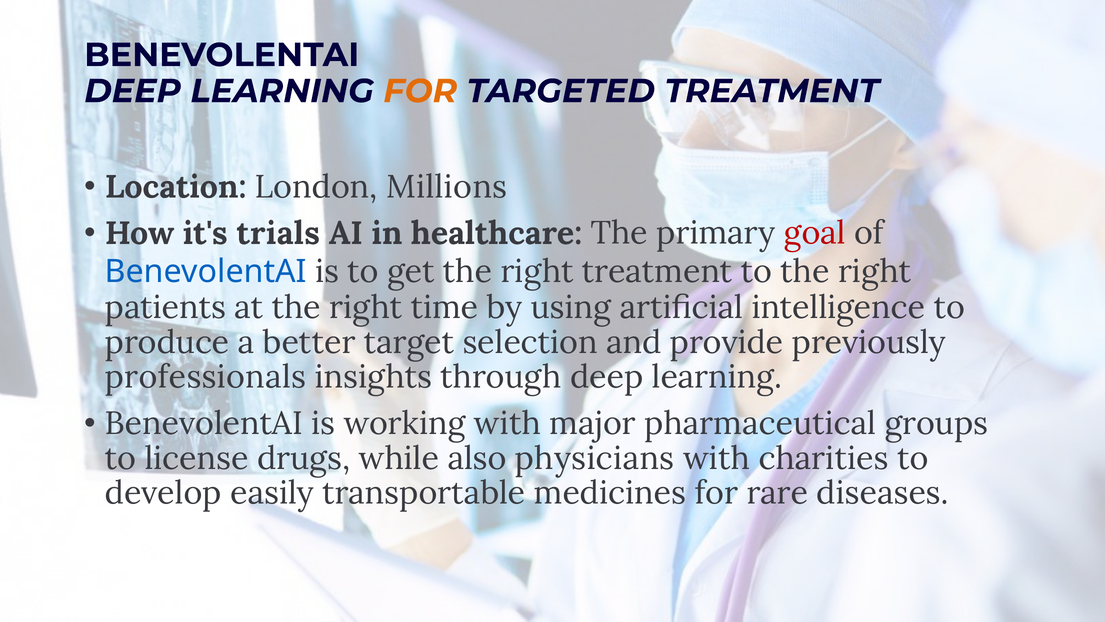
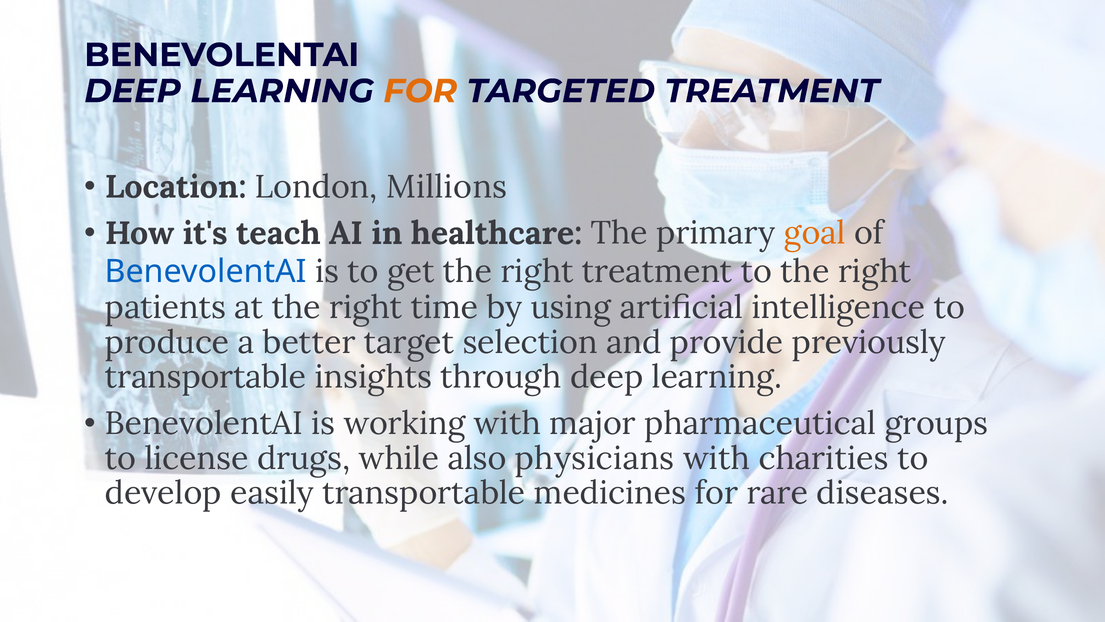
trials: trials -> teach (278, 233)
goal colour: red -> orange (815, 233)
professionals: professionals -> transportable (206, 377)
